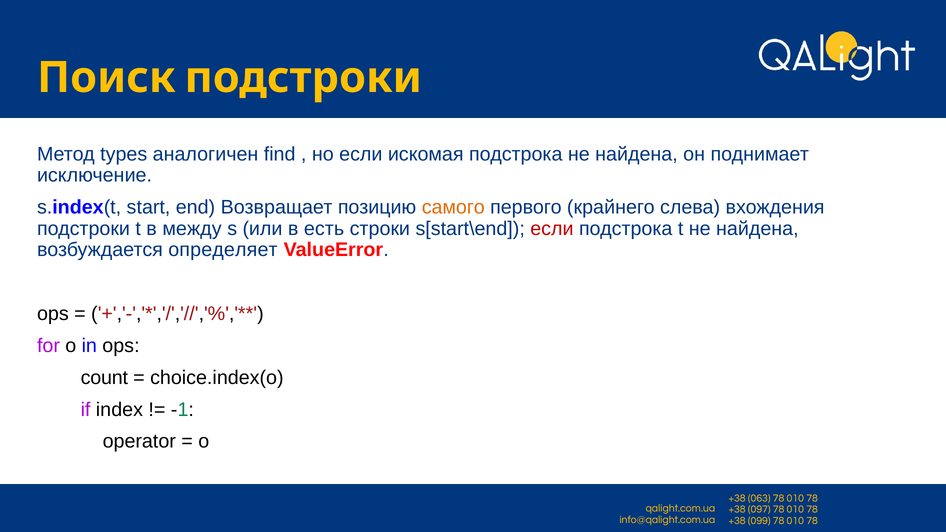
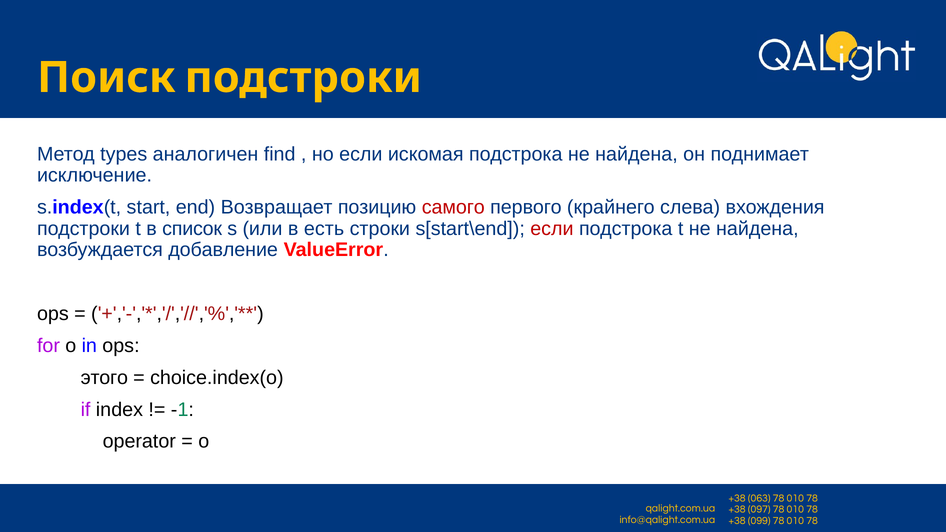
самого colour: orange -> red (453, 207)
между: между -> список (192, 229)
определяет: определяет -> добавление (223, 250)
count: count -> этого (104, 378)
